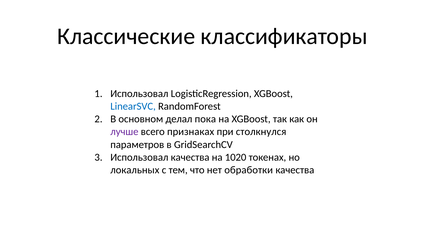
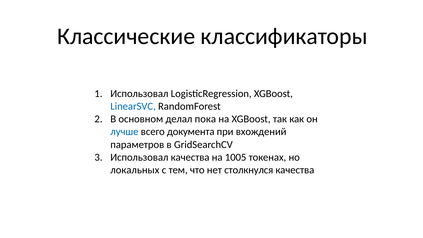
лучше colour: purple -> blue (124, 132)
признаках: признаках -> документа (191, 132)
столкнулся: столкнулся -> вхождений (261, 132)
1020: 1020 -> 1005 (236, 157)
обработки: обработки -> столкнулся (249, 170)
